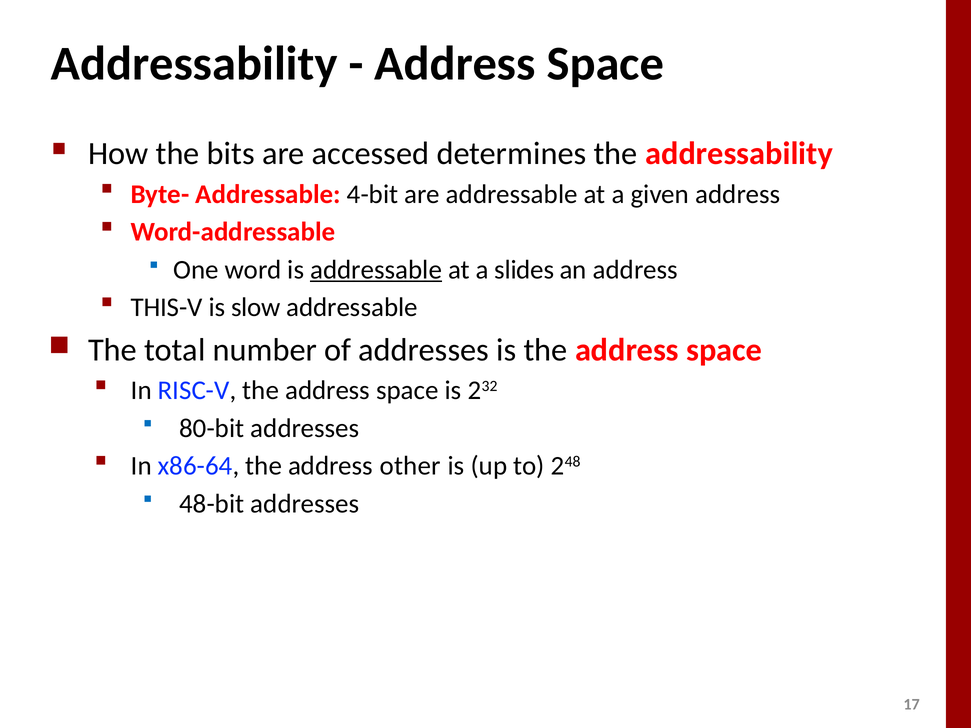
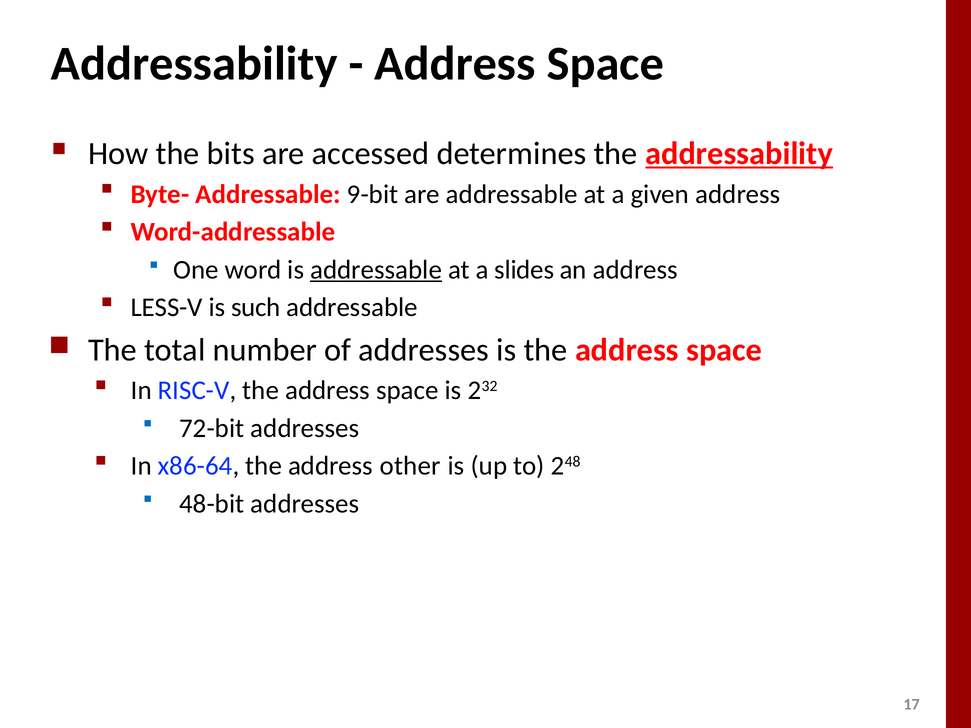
addressability underline: none -> present (739, 154)
4-bit: 4-bit -> 9-bit (373, 194)
THIS-V: THIS-V -> LESS-V (167, 308)
slow: slow -> such (256, 308)
80-bit: 80-bit -> 72-bit (212, 428)
